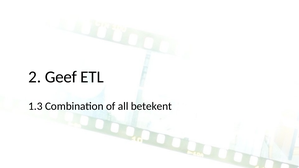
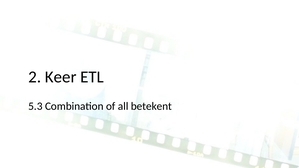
Geef: Geef -> Keer (61, 77)
1.3: 1.3 -> 5.3 (35, 106)
